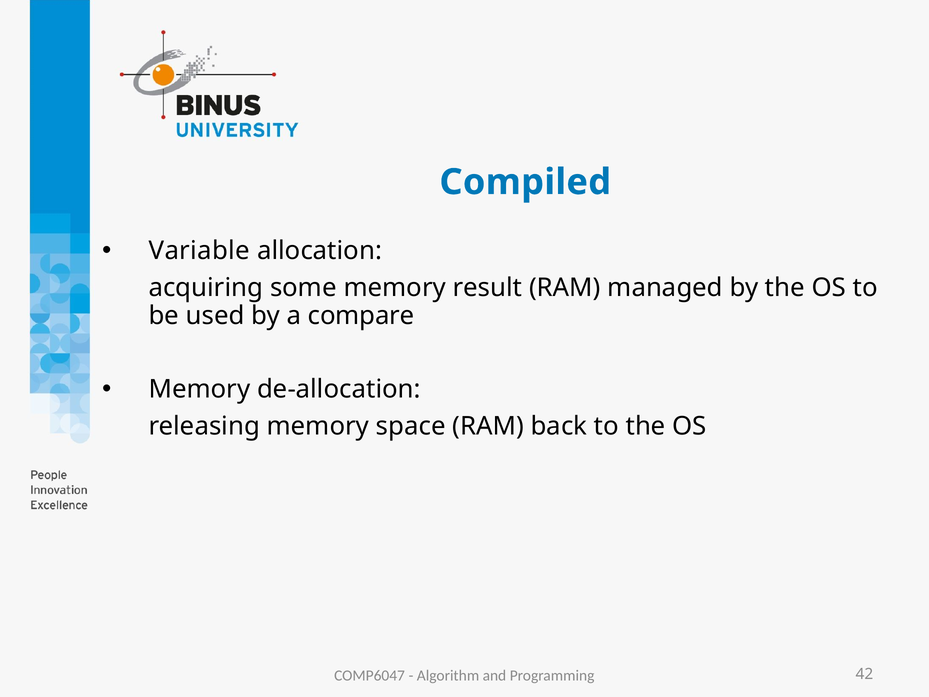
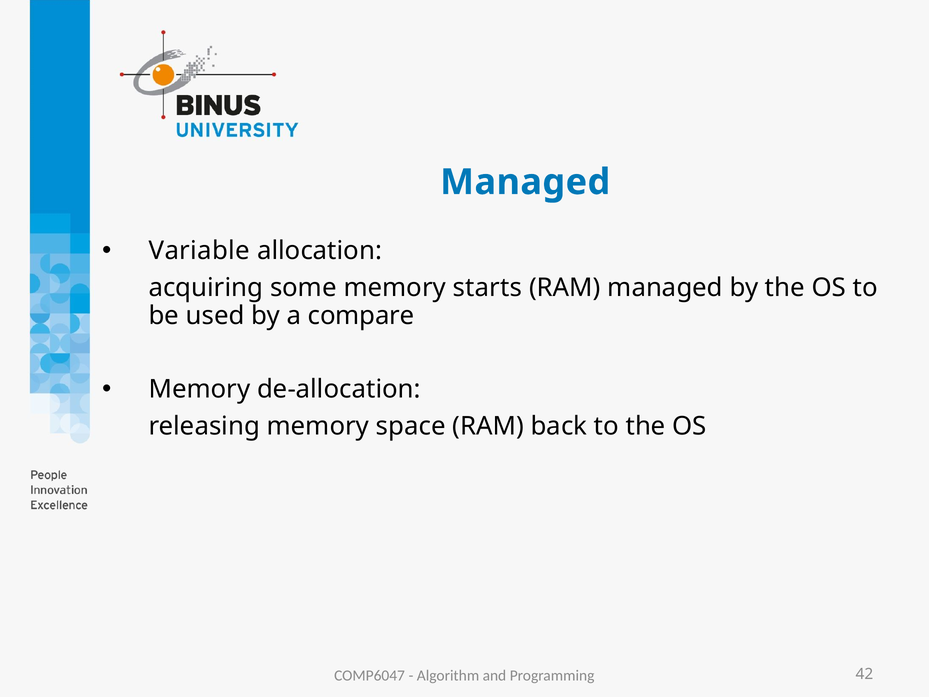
Compiled: Compiled -> Managed (525, 182)
result: result -> starts (487, 288)
